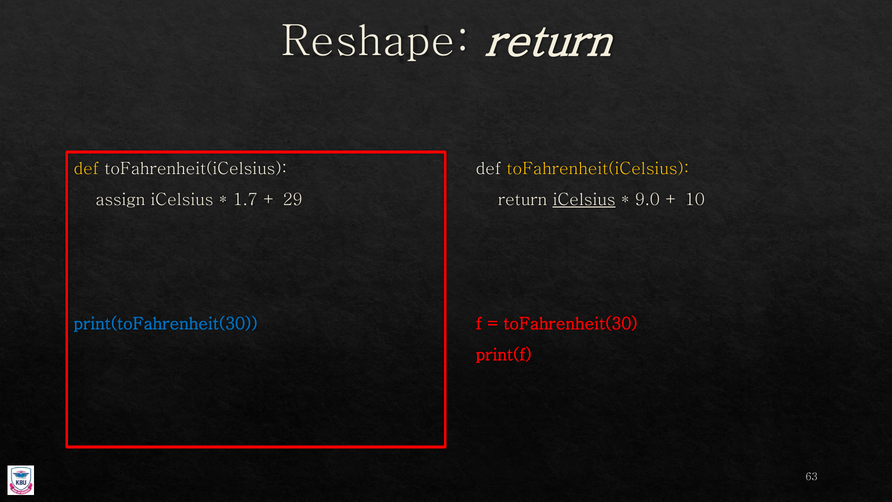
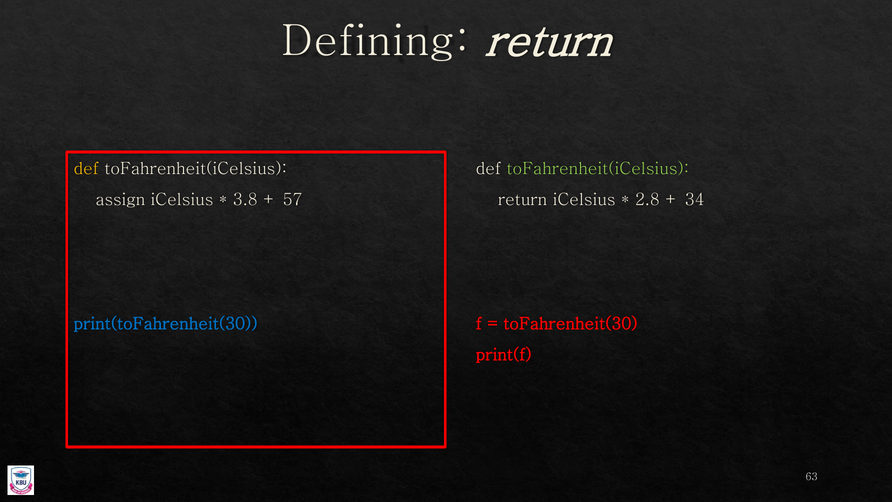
Reshape: Reshape -> Defining (376, 41)
toFahrenheit(iCelsius colour: yellow -> light green (598, 168)
1.7: 1.7 -> 3.8 (245, 199)
29: 29 -> 57 (293, 199)
iCelsius underline: present -> none (584, 199)
9.0: 9.0 -> 2.8 (647, 199)
10: 10 -> 34 (695, 199)
